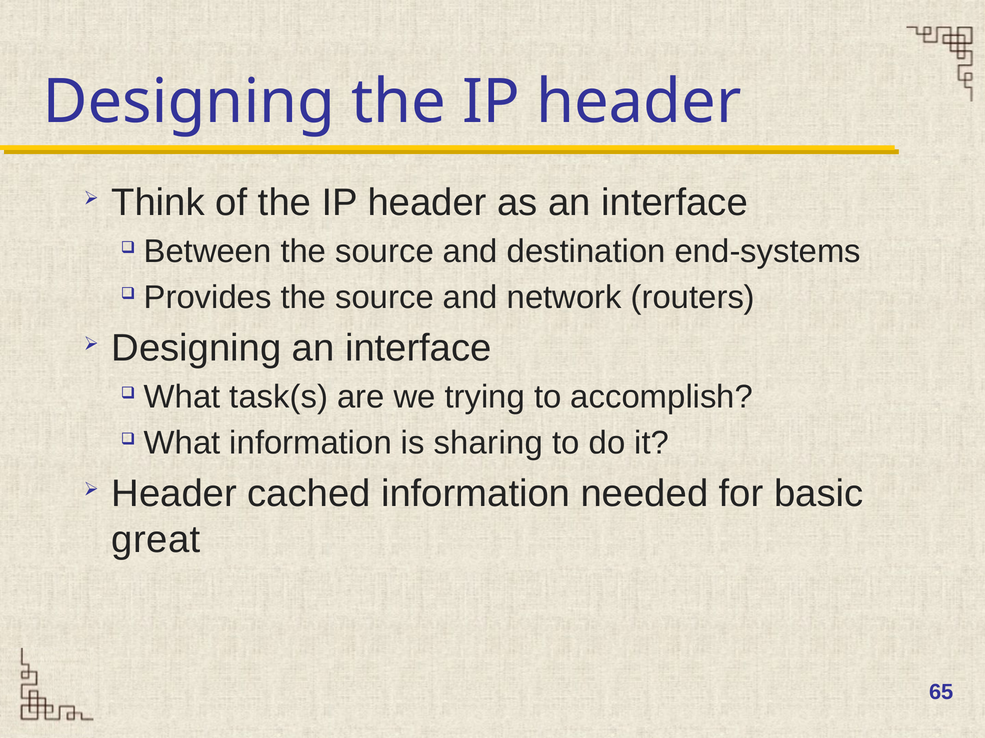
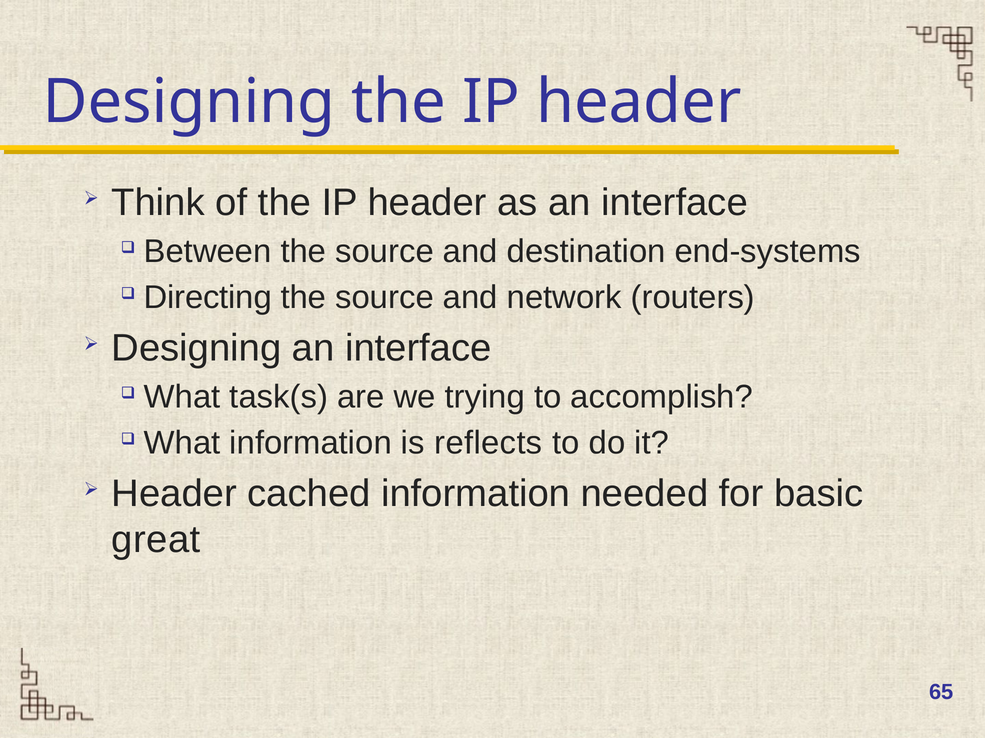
Provides: Provides -> Directing (208, 298)
sharing: sharing -> reflects (488, 443)
